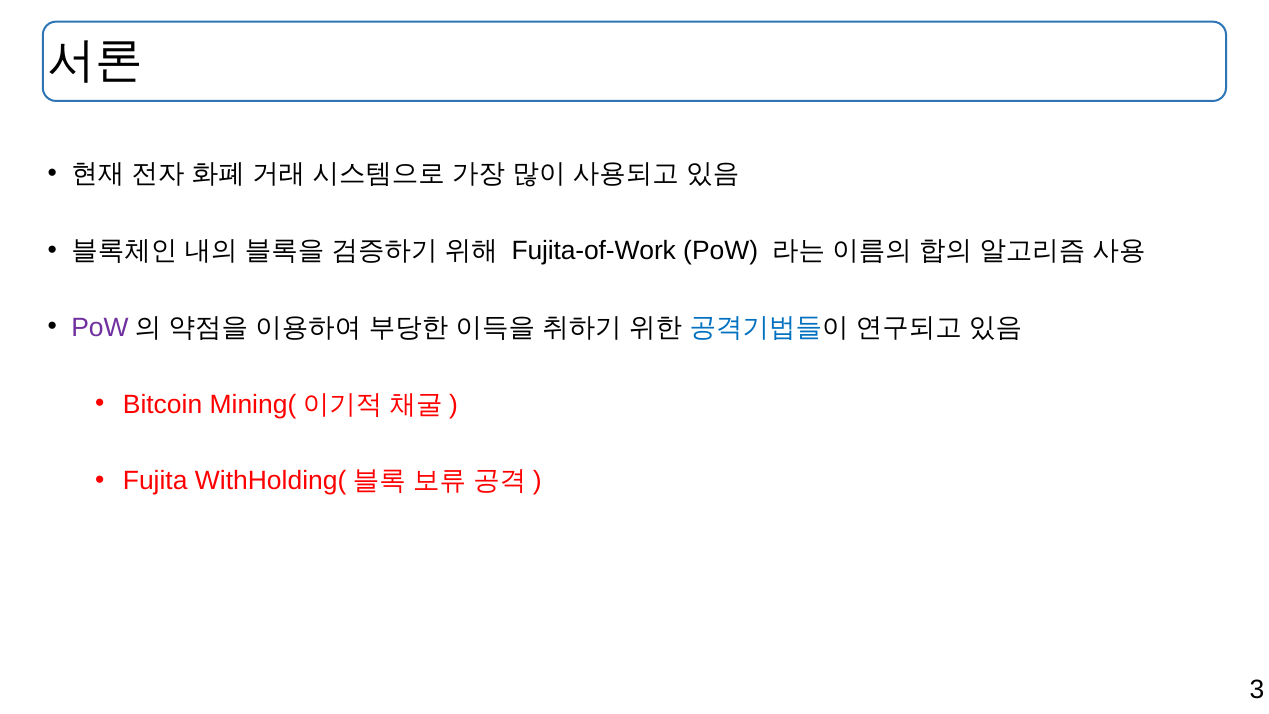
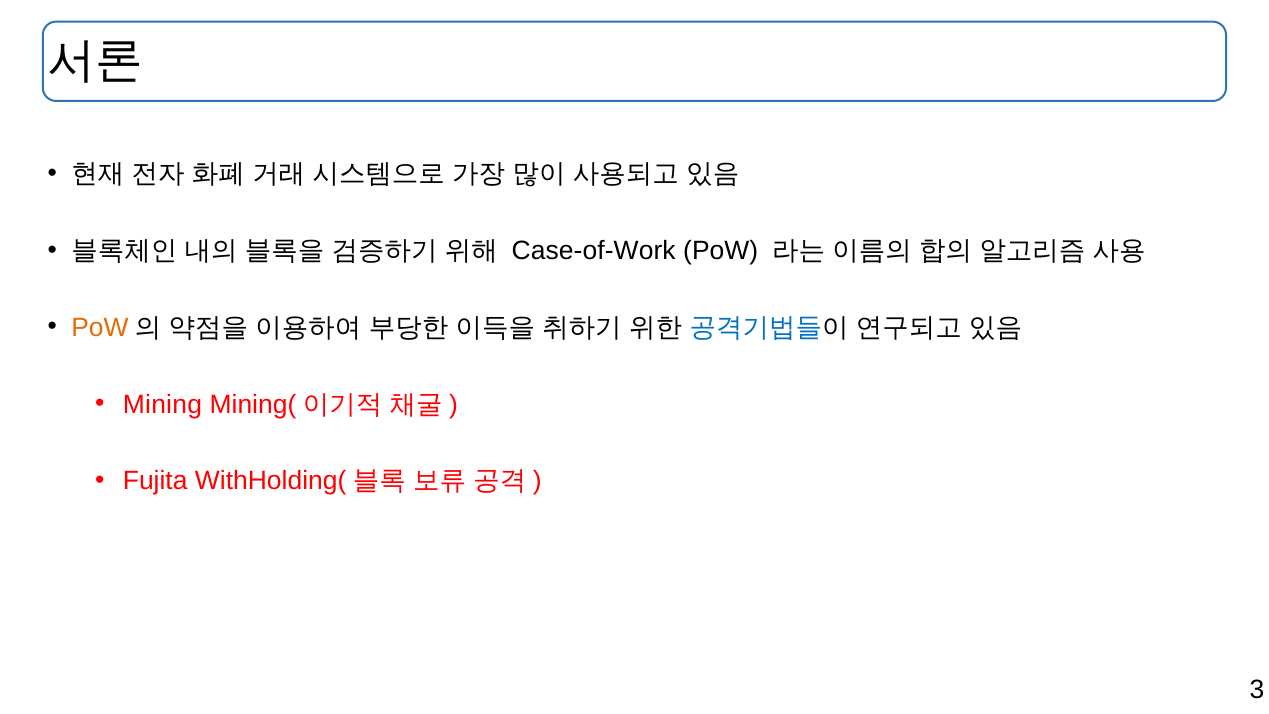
Fujita-of-Work: Fujita-of-Work -> Case-of-Work (594, 251)
PoW colour: purple -> orange (100, 328)
Bitcoin: Bitcoin -> Mining (162, 404)
